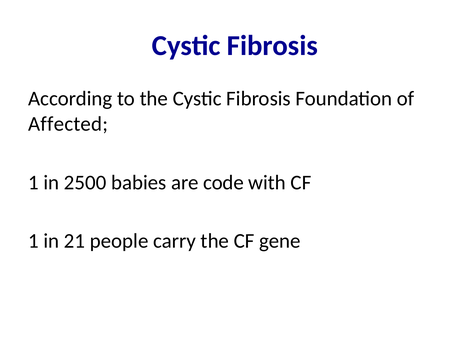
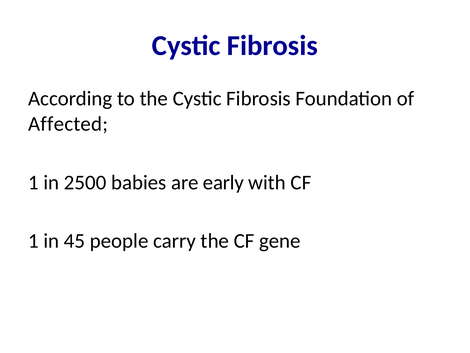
code: code -> early (223, 182)
21: 21 -> 45 (75, 241)
